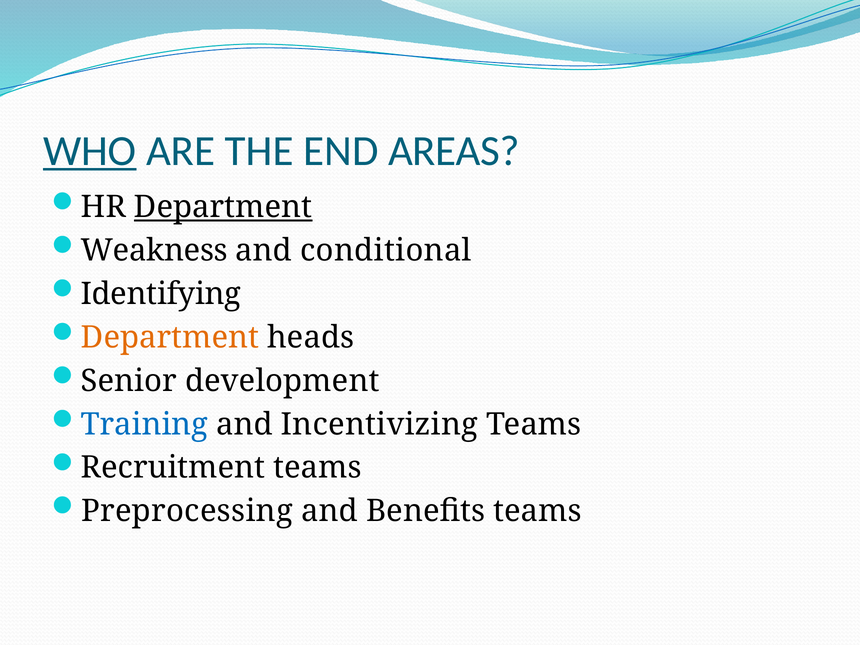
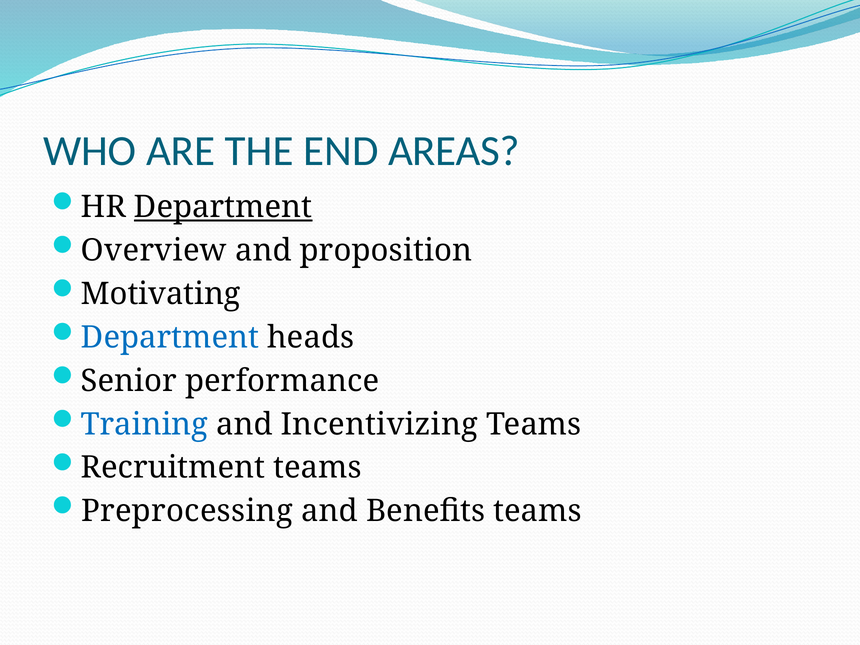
WHO underline: present -> none (90, 151)
Weakness: Weakness -> Overview (154, 250)
conditional: conditional -> proposition (386, 250)
Identifying: Identifying -> Motivating (161, 294)
Department colour: orange -> blue (170, 337)
development: development -> performance (282, 381)
